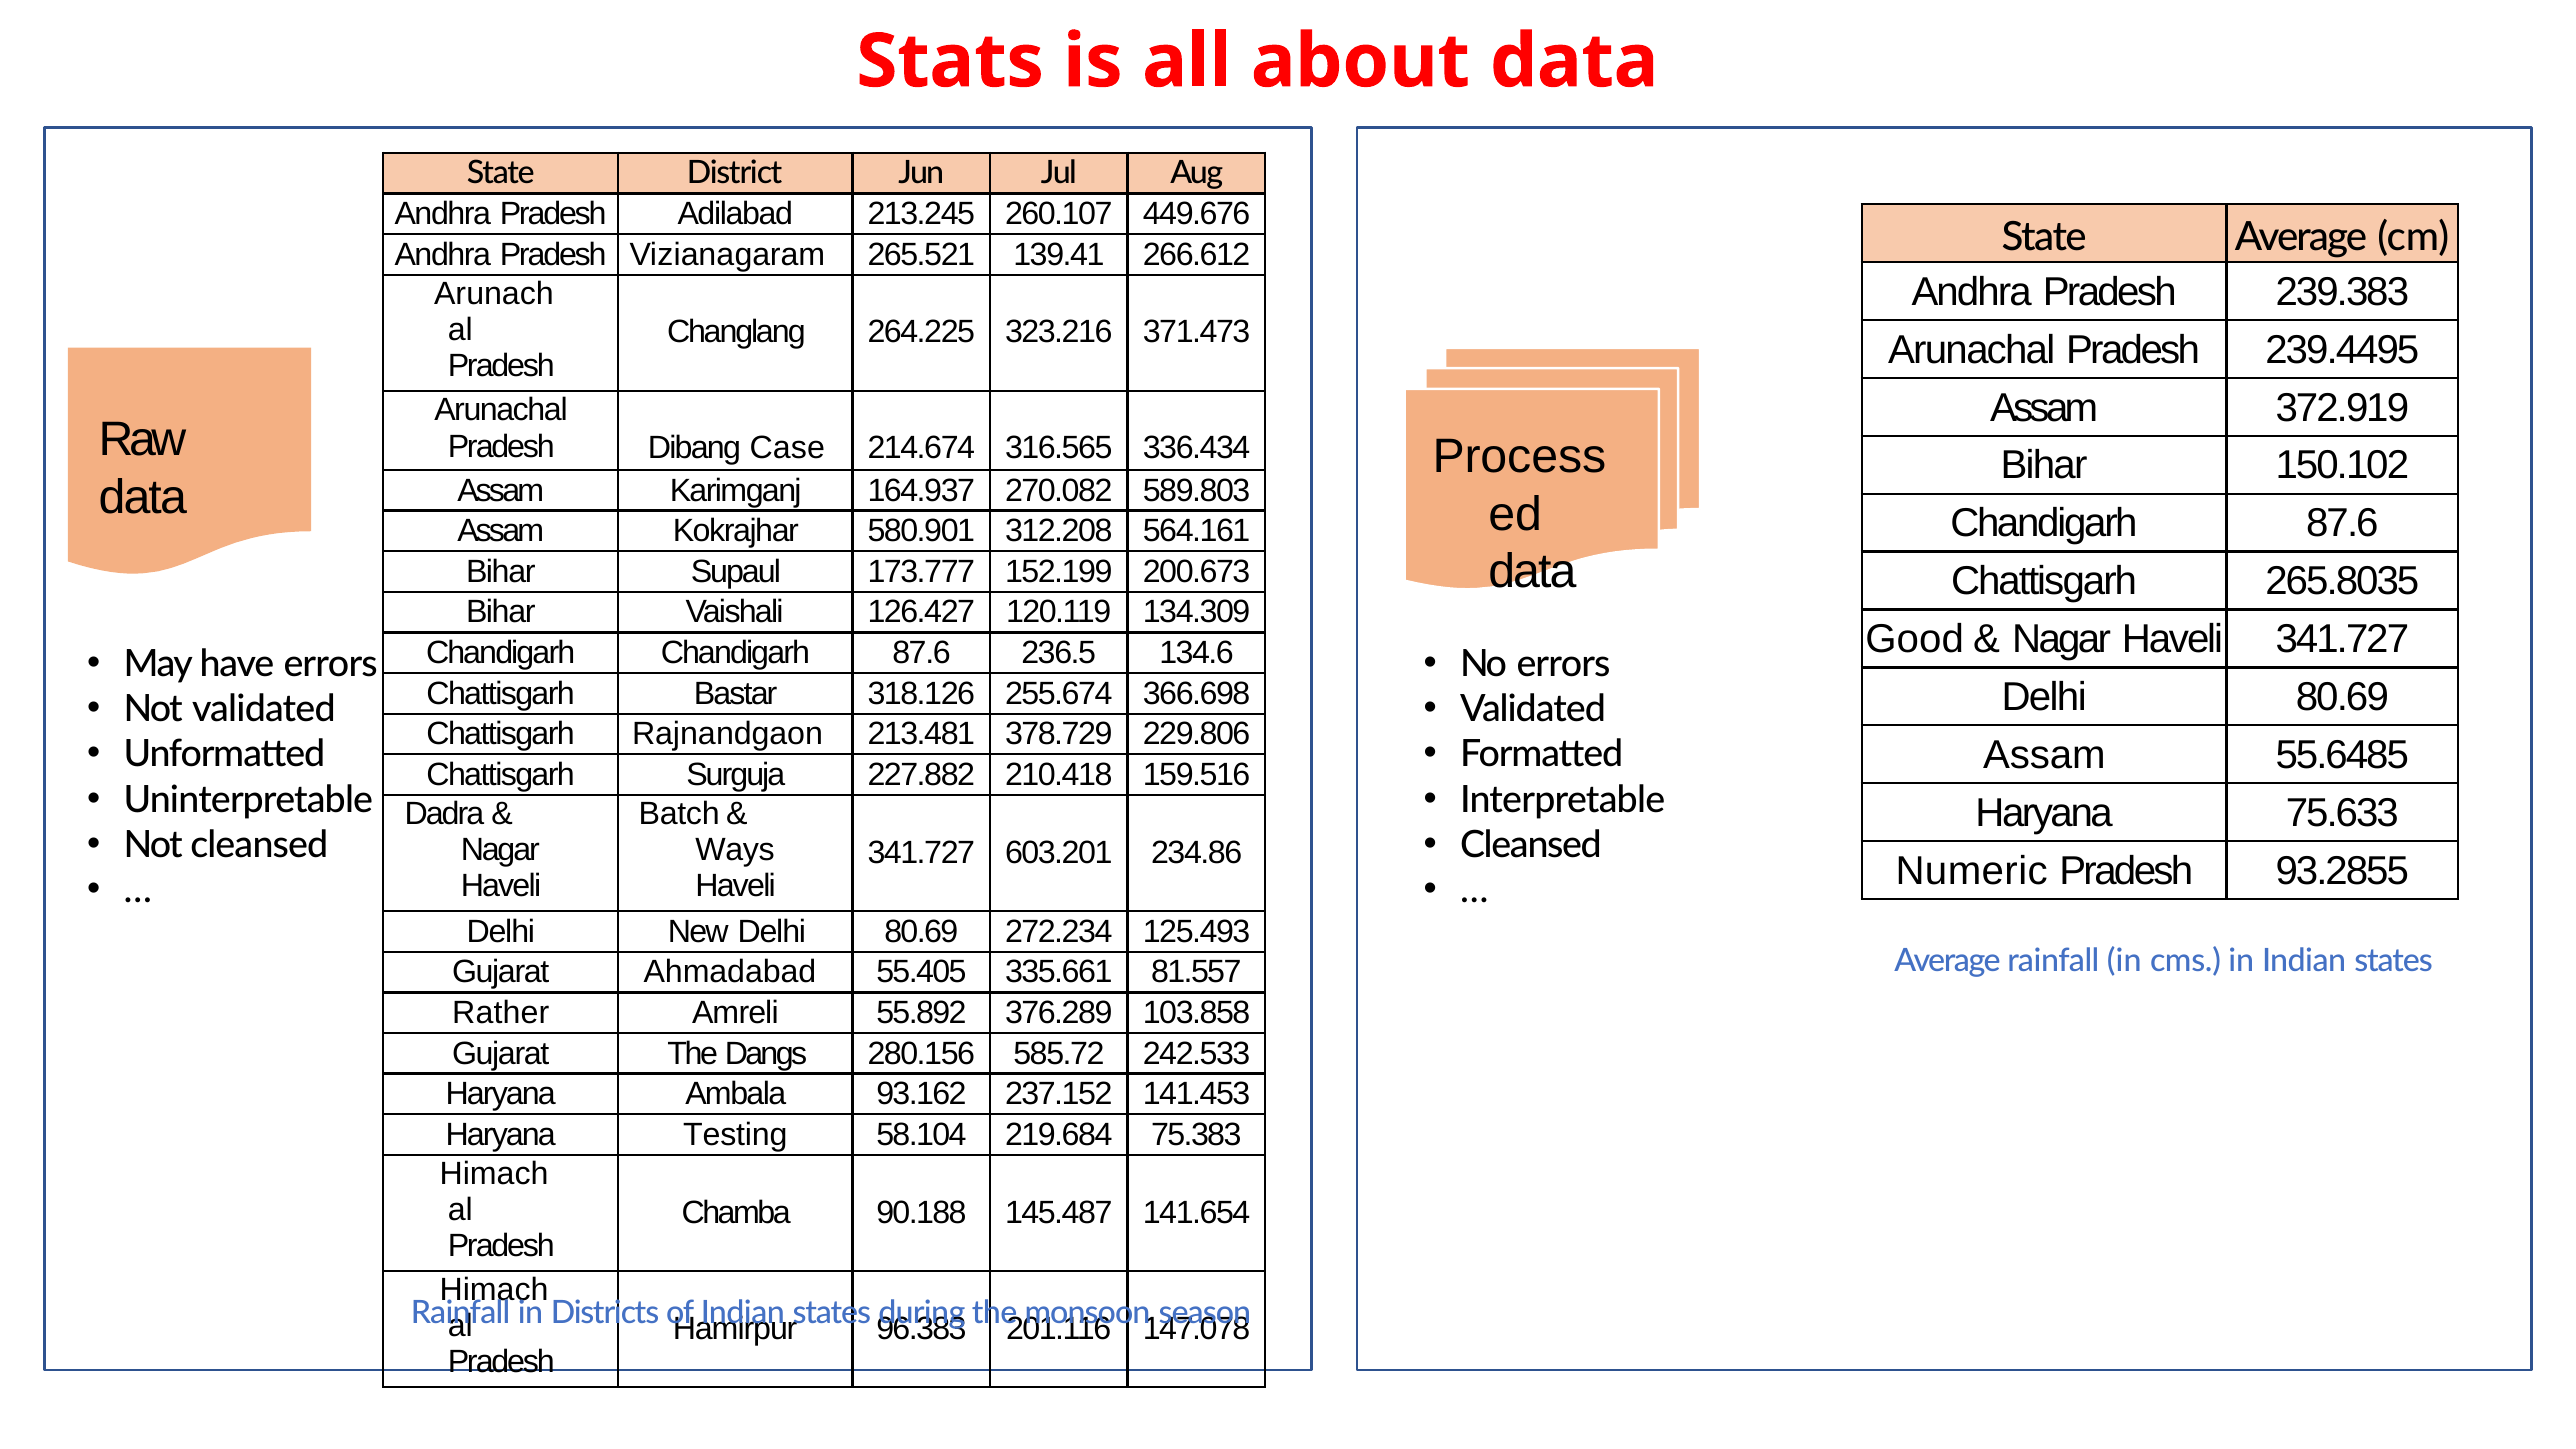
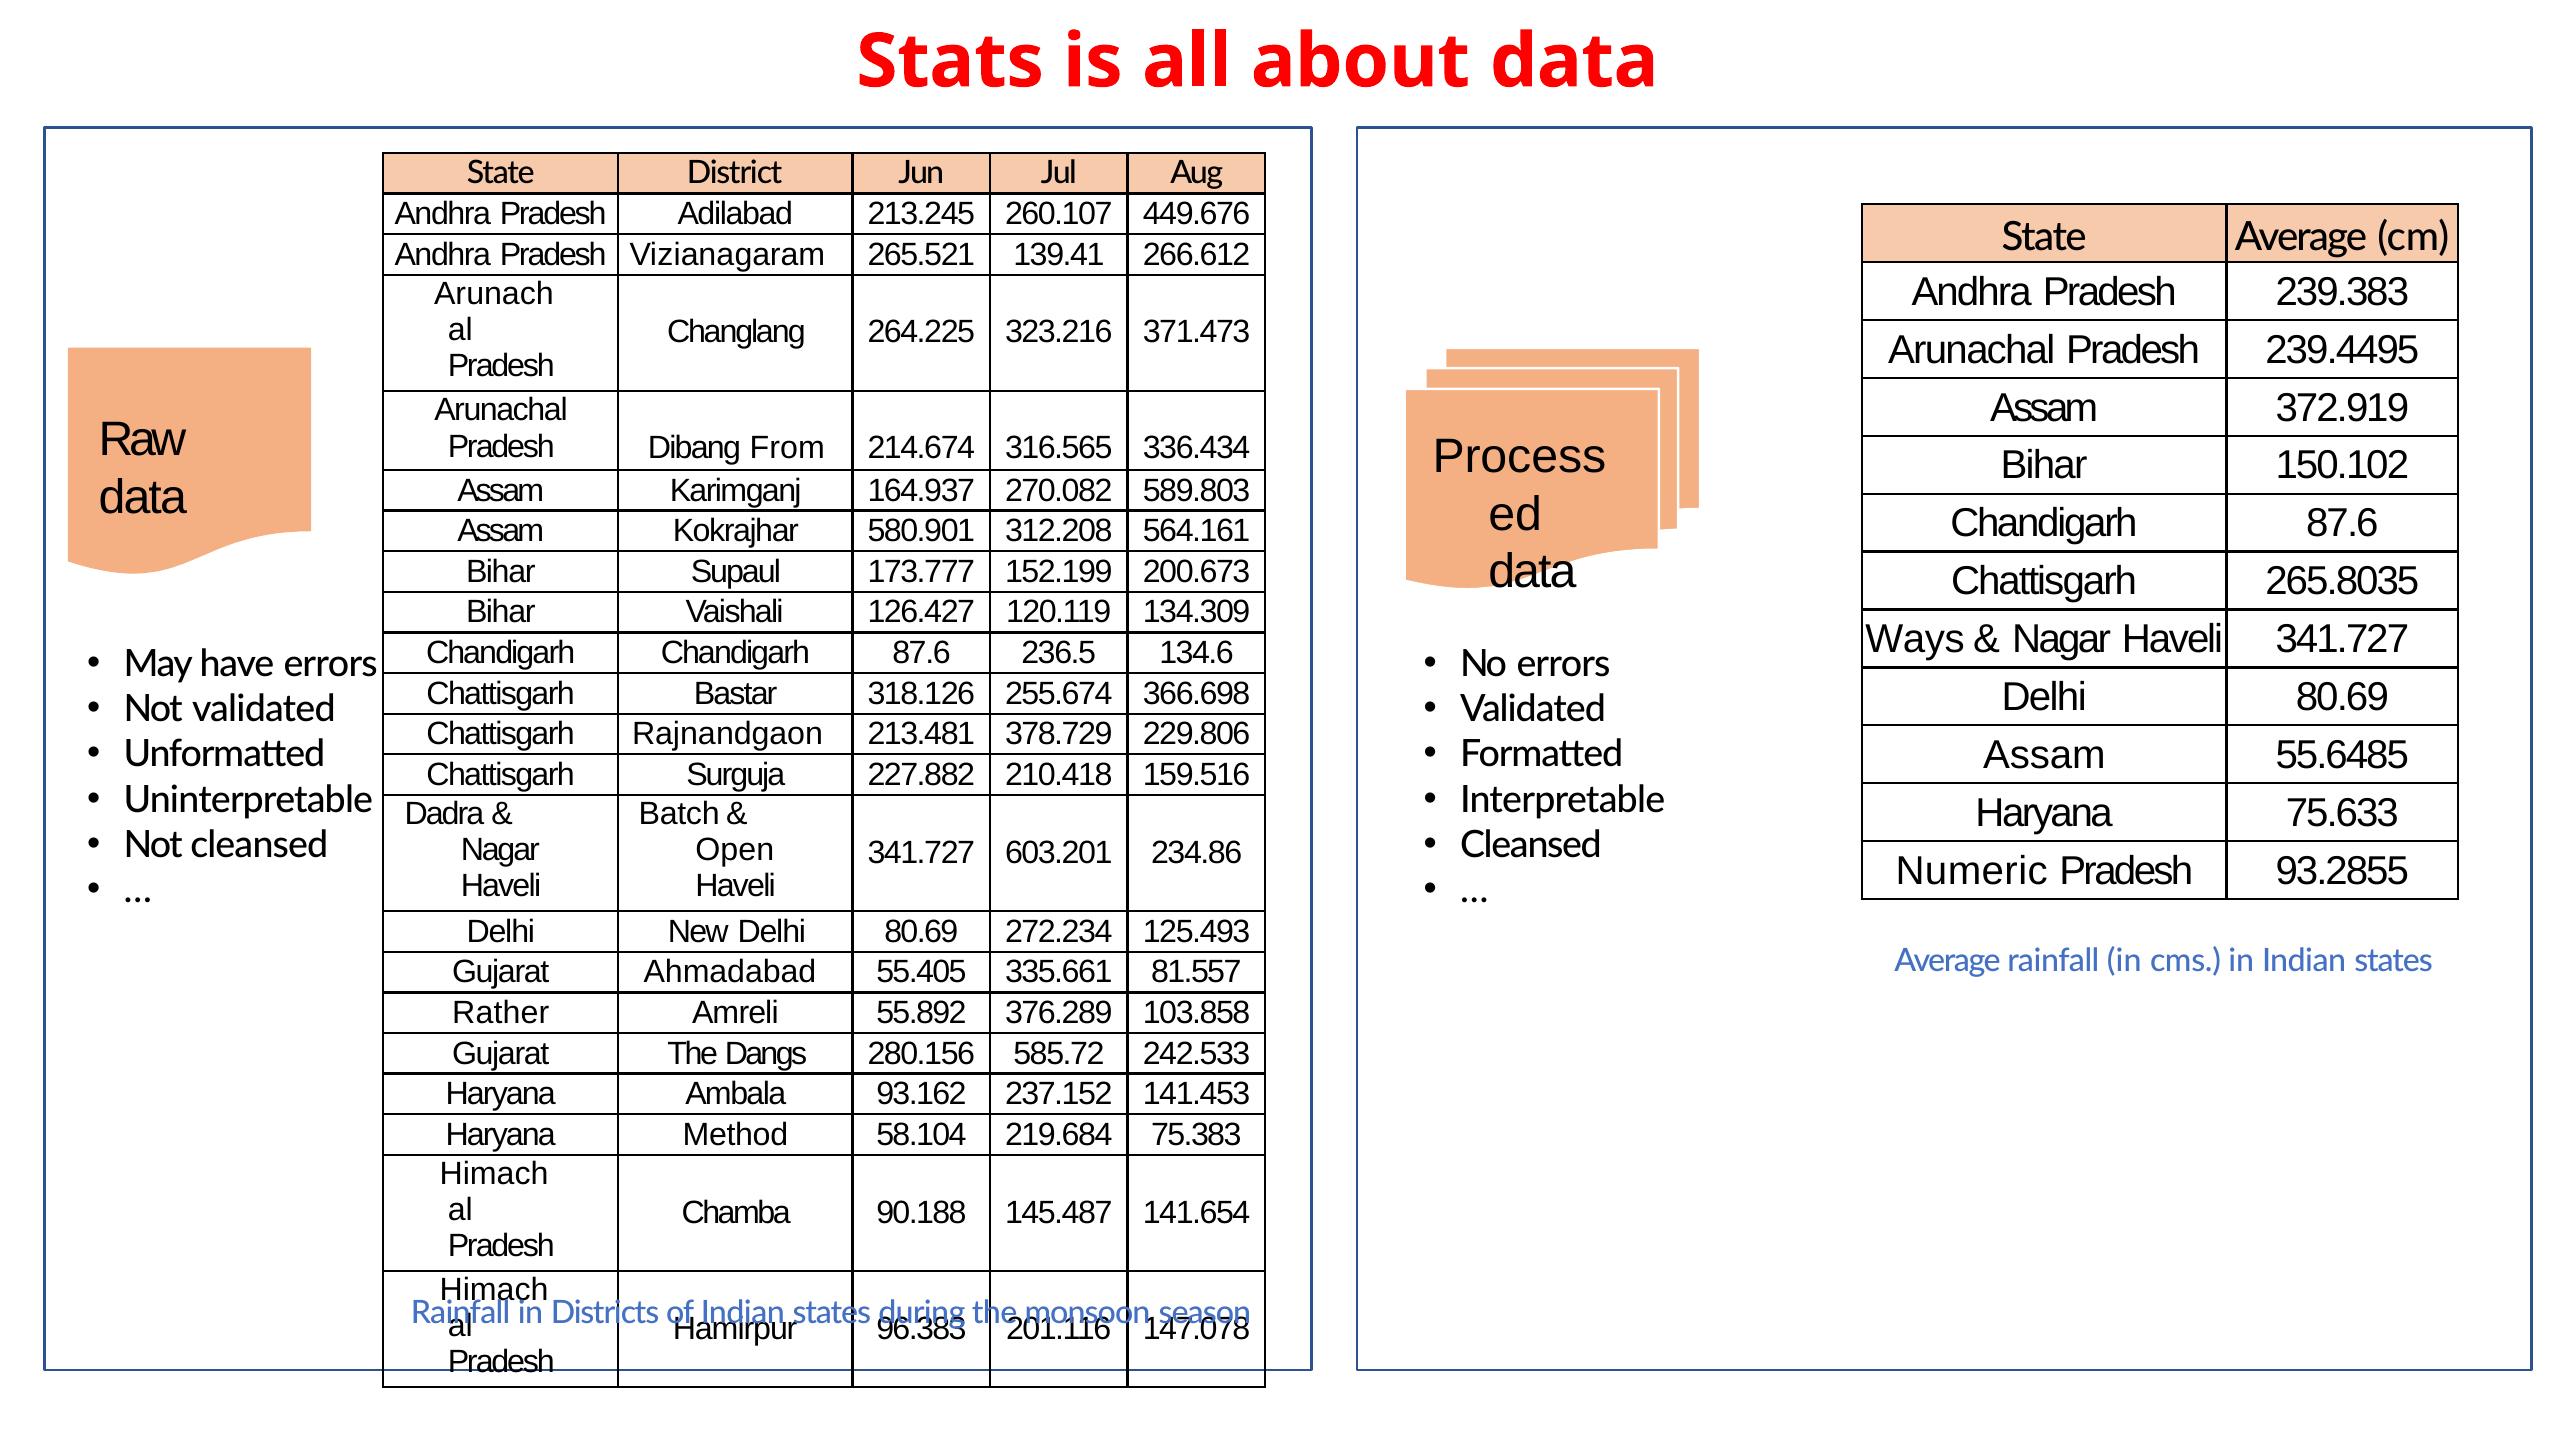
Case: Case -> From (787, 448)
Good: Good -> Ways (1915, 639)
Ways: Ways -> Open (735, 850)
Testing: Testing -> Method (735, 1135)
